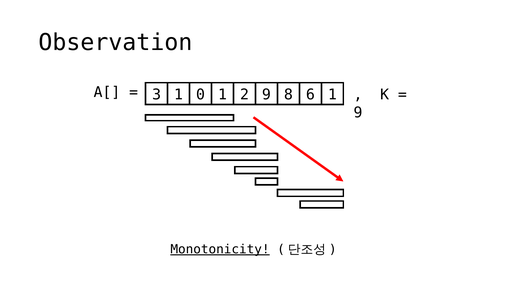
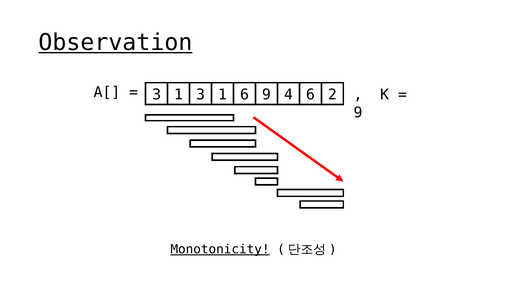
Observation underline: none -> present (116, 43)
1 0: 0 -> 3 (201, 95)
1 2: 2 -> 6 (244, 95)
8: 8 -> 4 (288, 95)
6 1: 1 -> 2 (332, 95)
